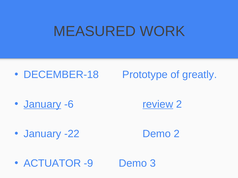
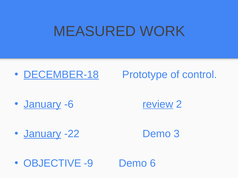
DECEMBER-18 underline: none -> present (61, 75)
greatly: greatly -> control (200, 75)
January underline: none -> present (42, 134)
Demo 2: 2 -> 3 (177, 134)
ACTUATOR: ACTUATOR -> OBJECTIVE (52, 164)
3: 3 -> 6 (153, 164)
